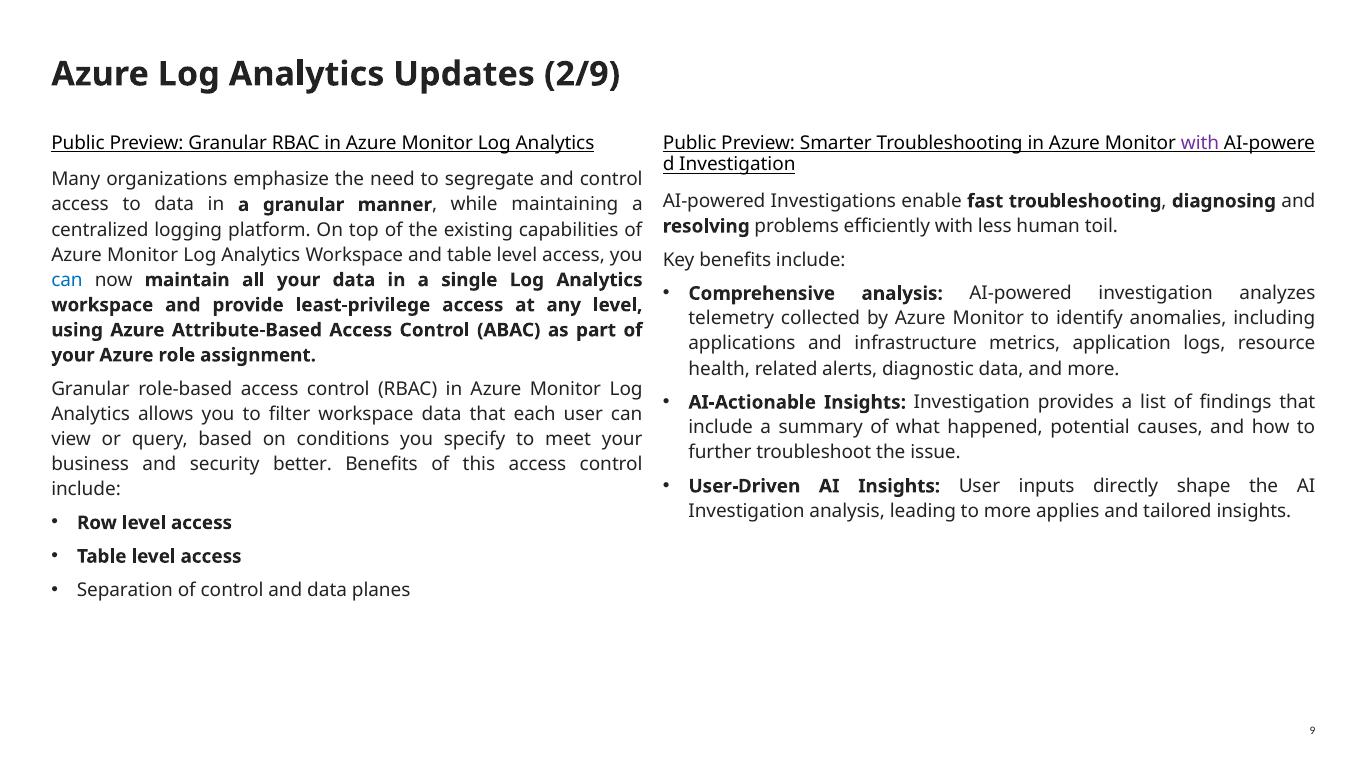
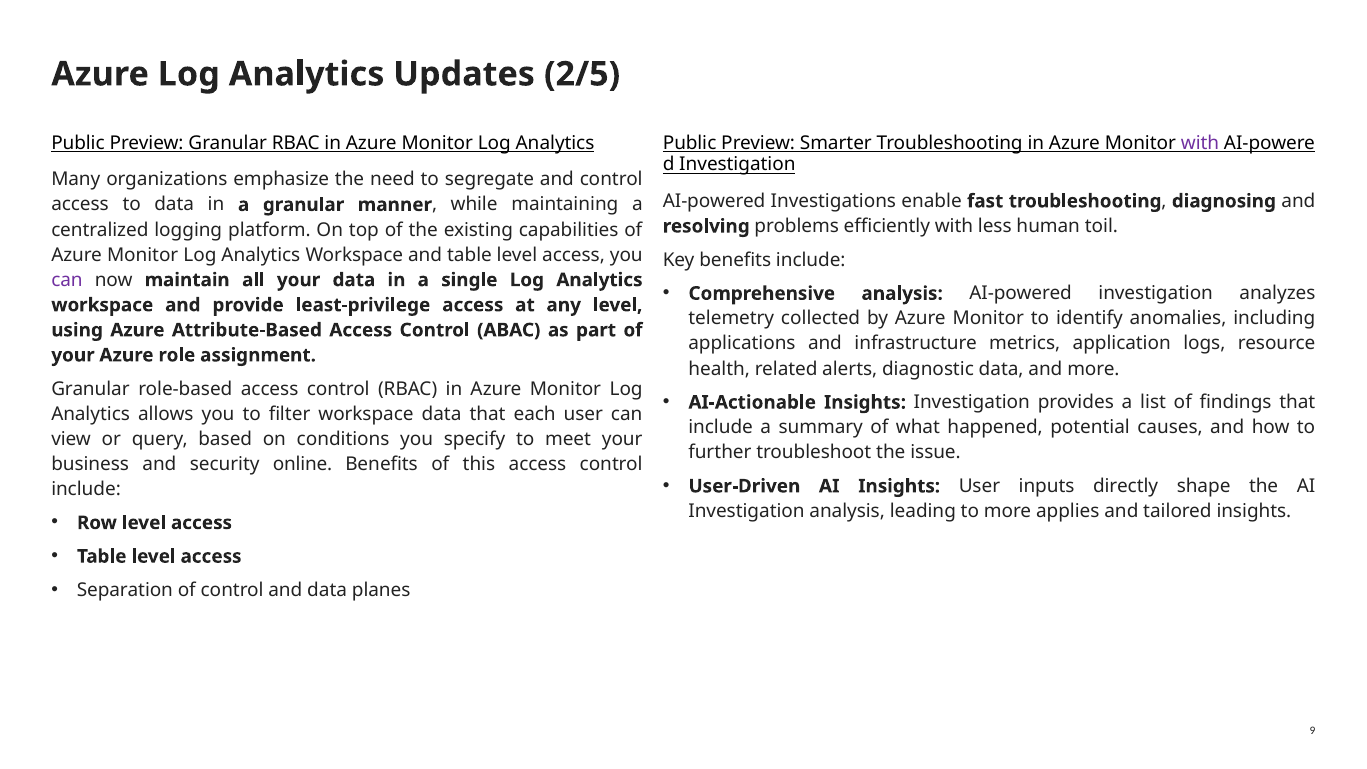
2/9: 2/9 -> 2/5 (582, 74)
can colour: blue -> purple (67, 280)
better: better -> online (303, 464)
